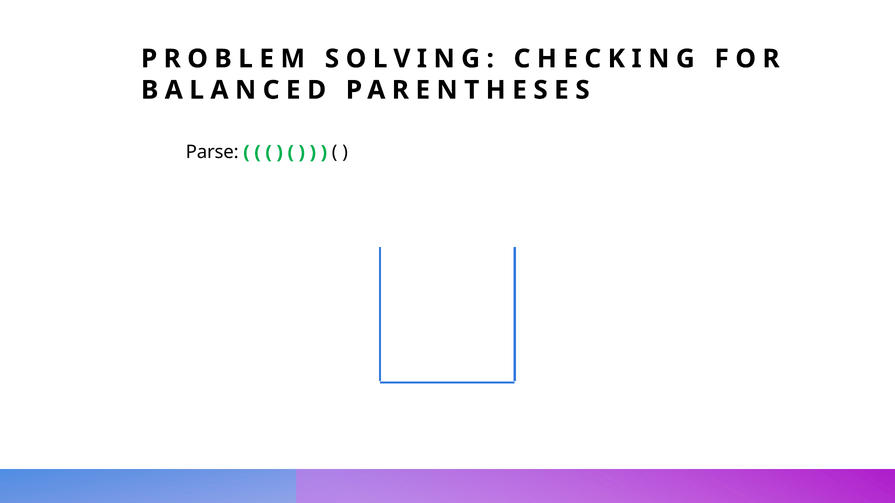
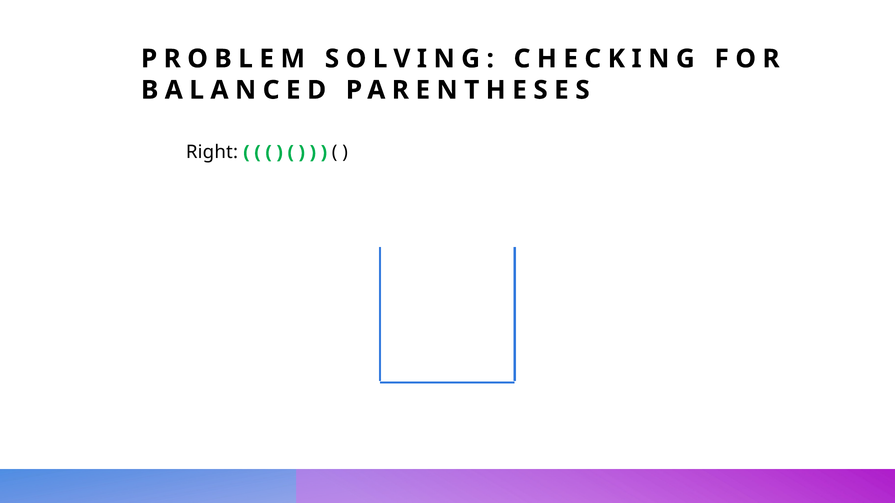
Parse: Parse -> Right (212, 152)
